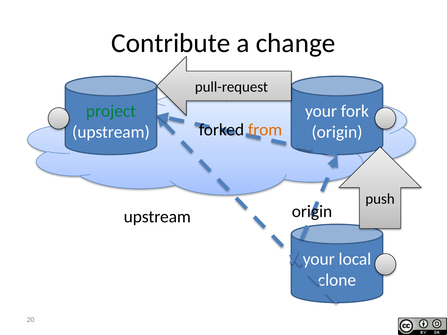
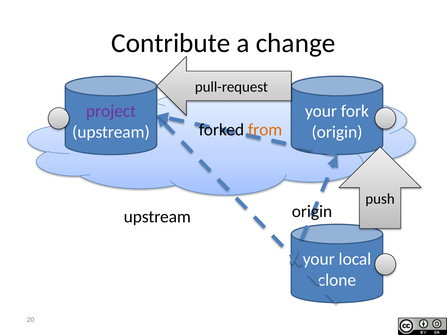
project colour: green -> purple (111, 111)
